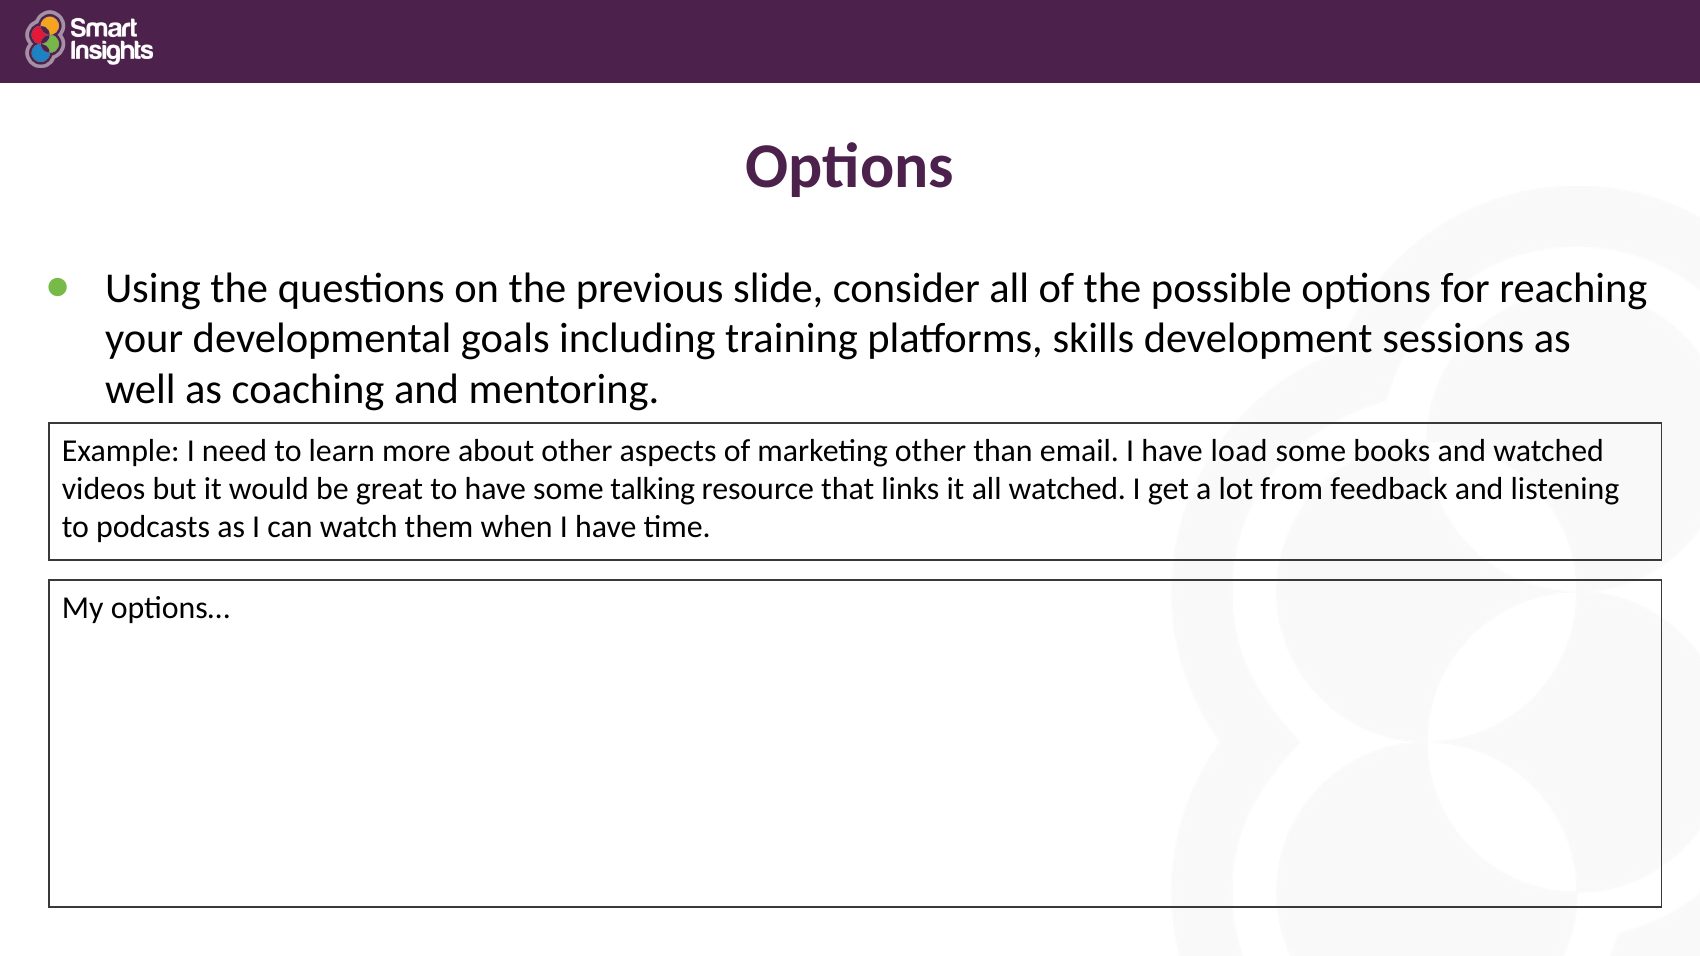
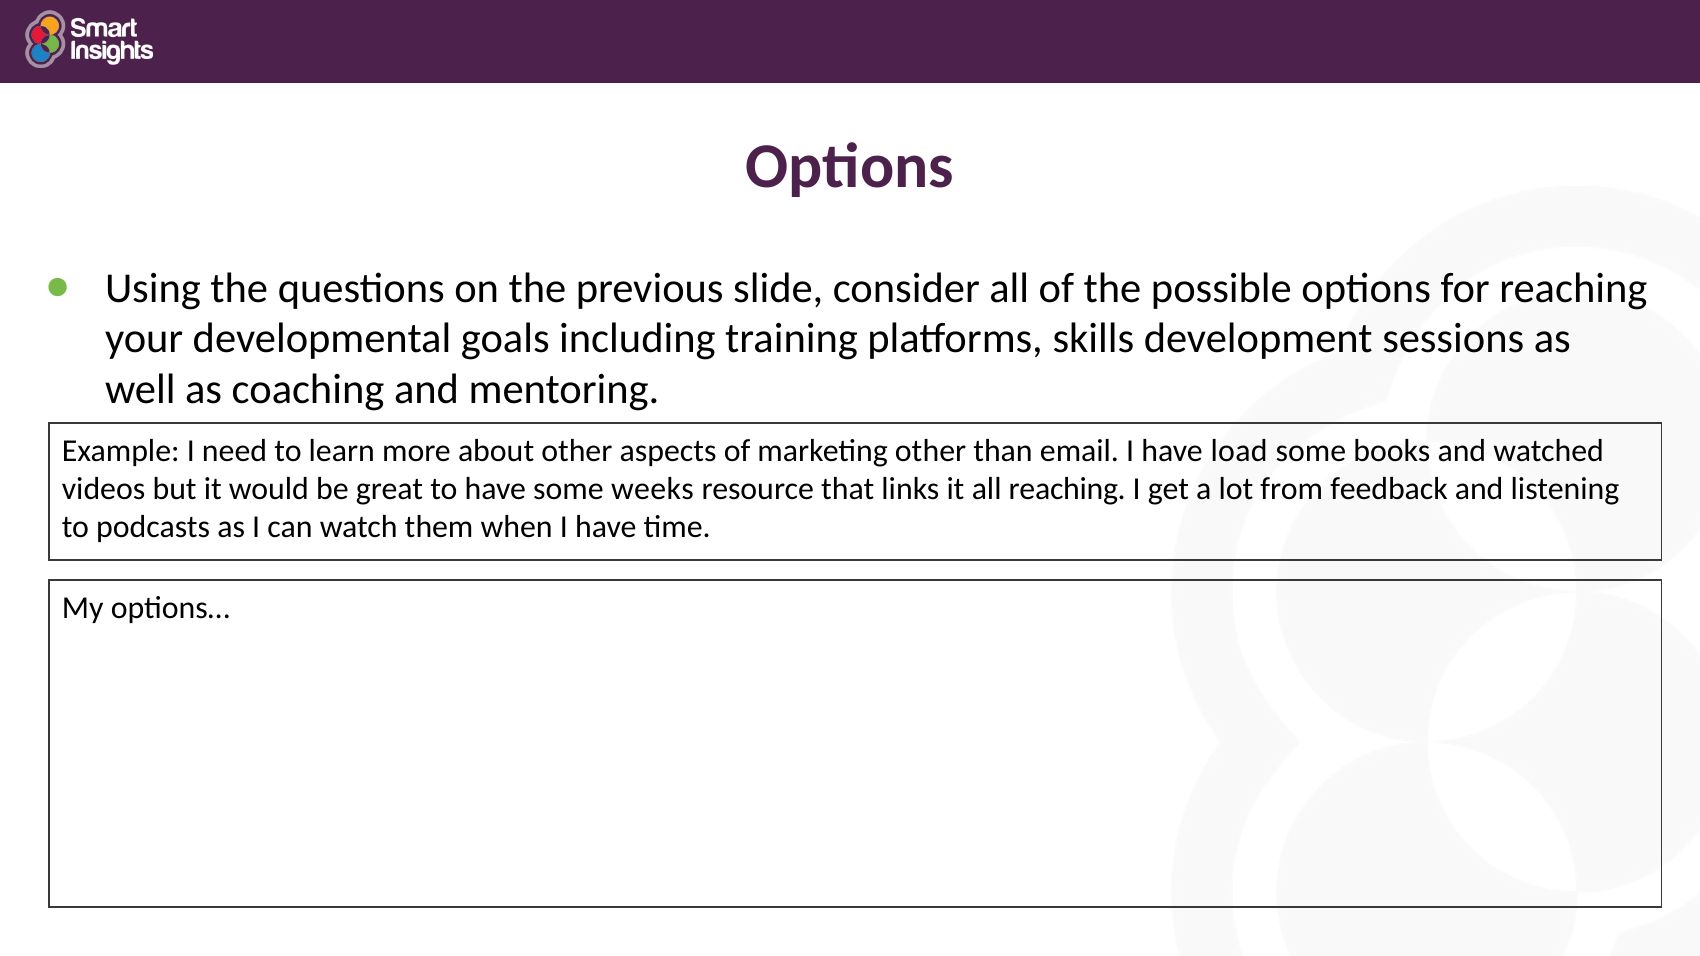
talking: talking -> weeks (652, 489)
all watched: watched -> reaching (1067, 489)
